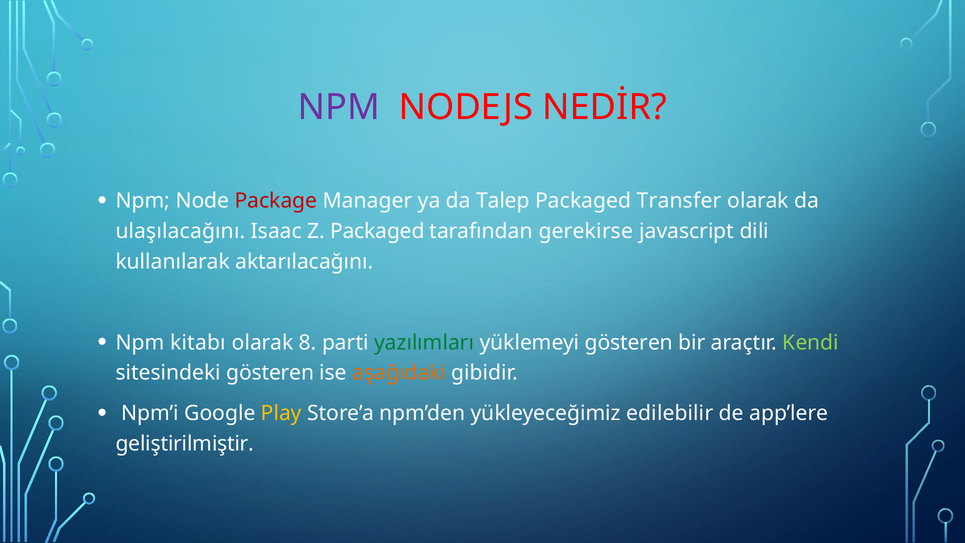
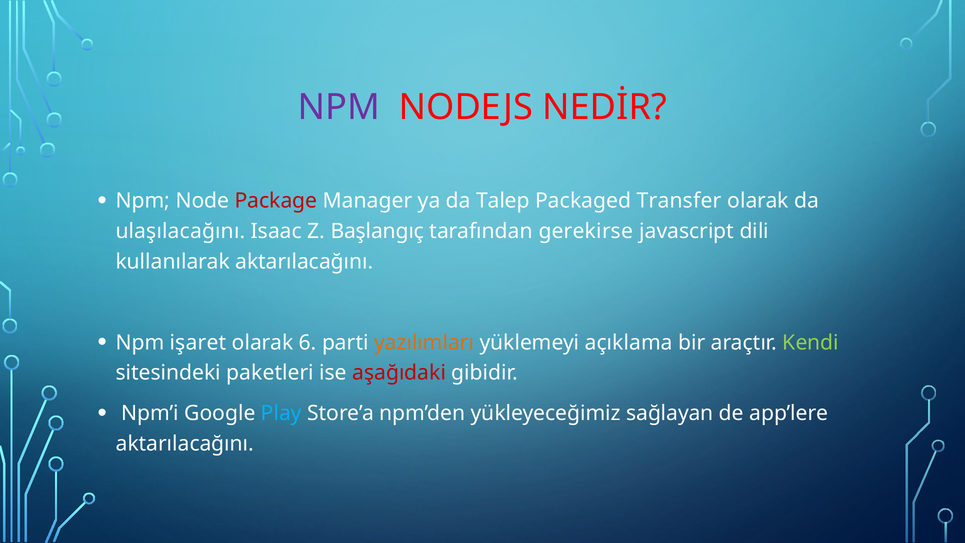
Z Packaged: Packaged -> Başlangıç (377, 231)
kitabı: kitabı -> işaret (198, 342)
8: 8 -> 6 (308, 342)
yazılımları colour: green -> orange (424, 342)
yüklemeyi gösteren: gösteren -> açıklama (629, 342)
sitesindeki gösteren: gösteren -> paketleri (270, 373)
aşağıdaki colour: orange -> red (399, 373)
Play colour: yellow -> light blue (281, 413)
edilebilir: edilebilir -> sağlayan (670, 413)
geliştirilmiştir: geliştirilmiştir -> aktarılacağını (185, 444)
